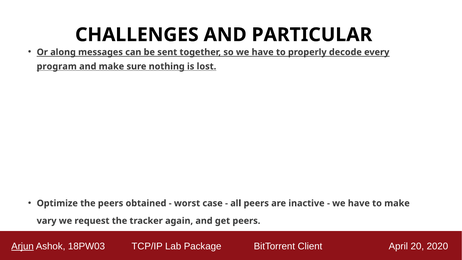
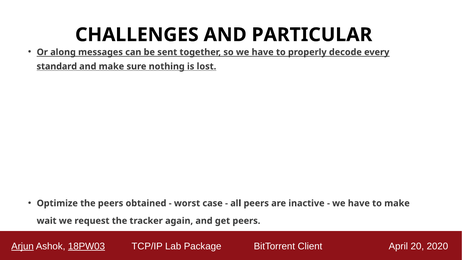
program: program -> standard (57, 66)
vary: vary -> wait (47, 221)
18PW03 underline: none -> present (86, 246)
